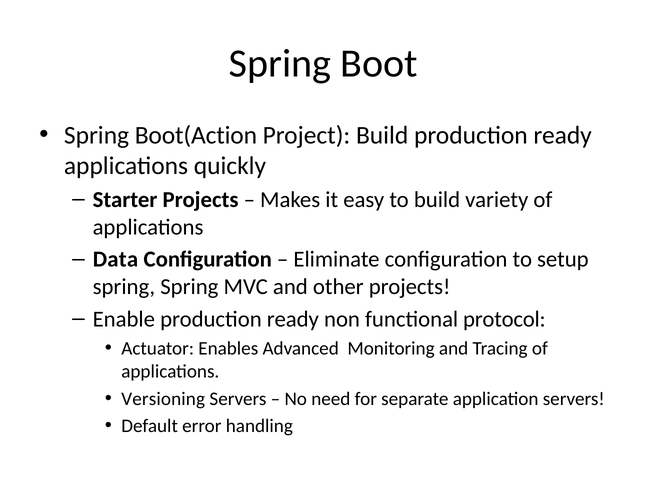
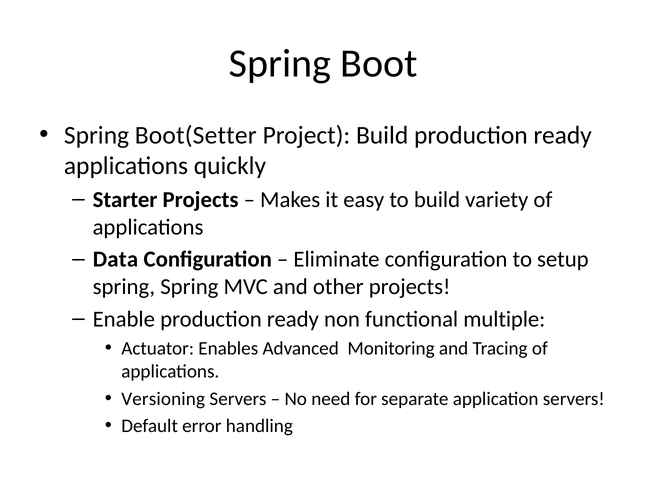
Boot(Action: Boot(Action -> Boot(Setter (196, 135)
protocol: protocol -> multiple (504, 319)
